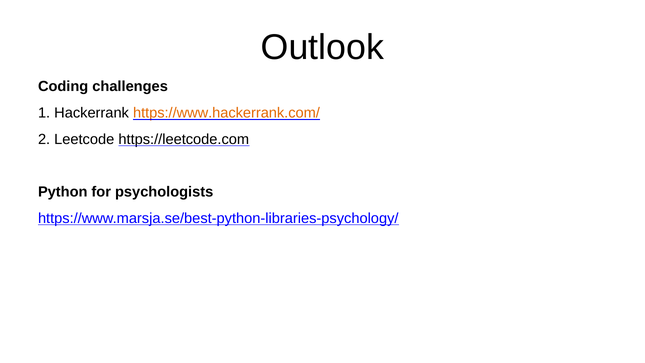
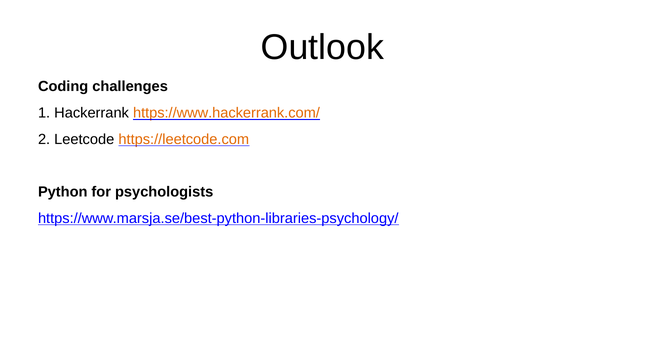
https://leetcode.com colour: black -> orange (184, 139)
